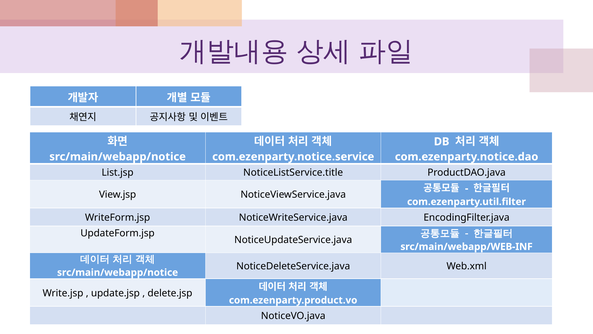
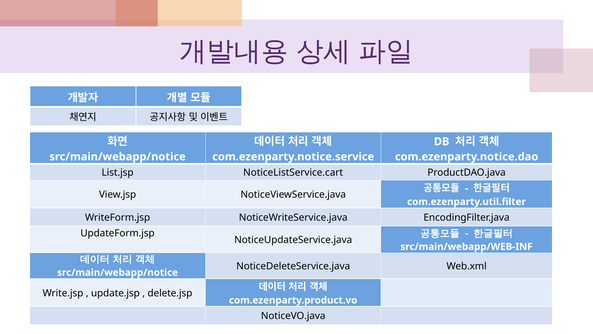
NoticeListService.title: NoticeListService.title -> NoticeListService.cart (293, 172)
